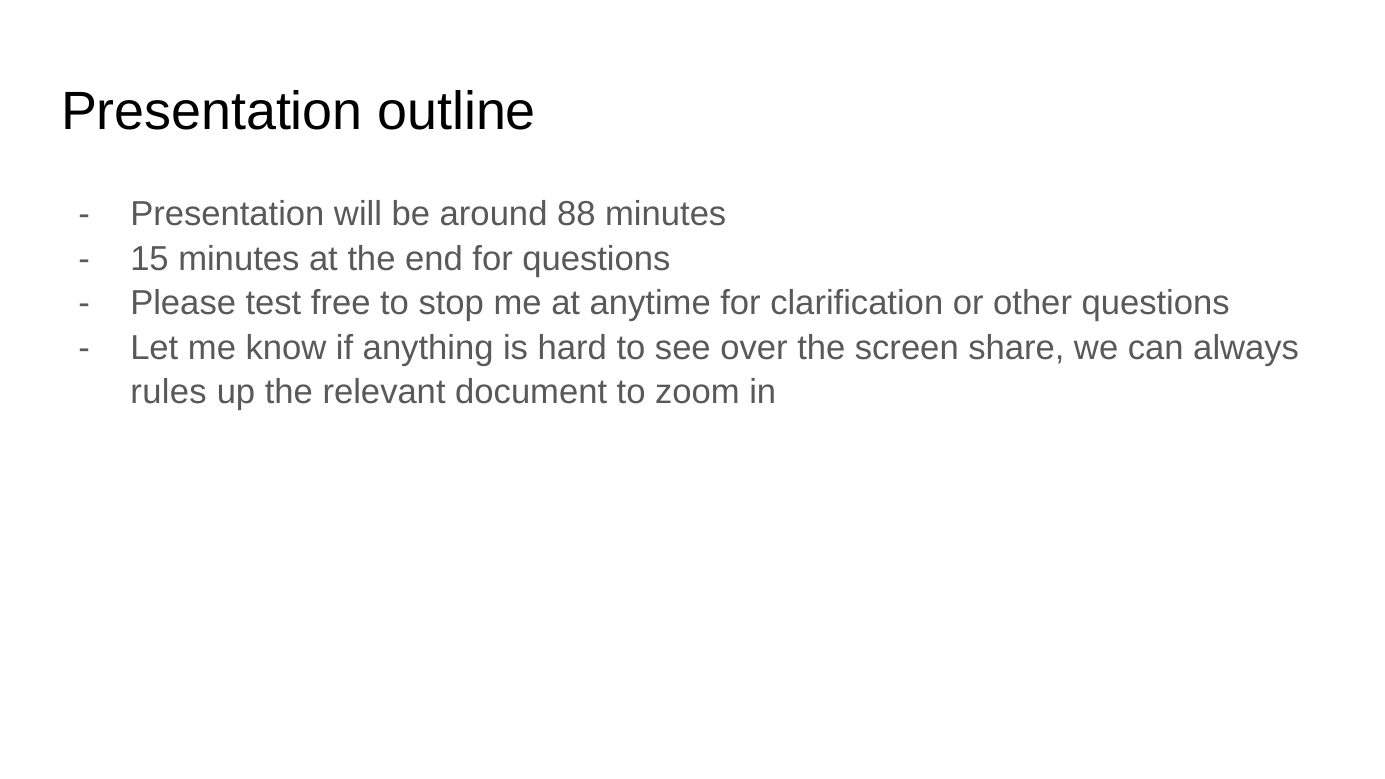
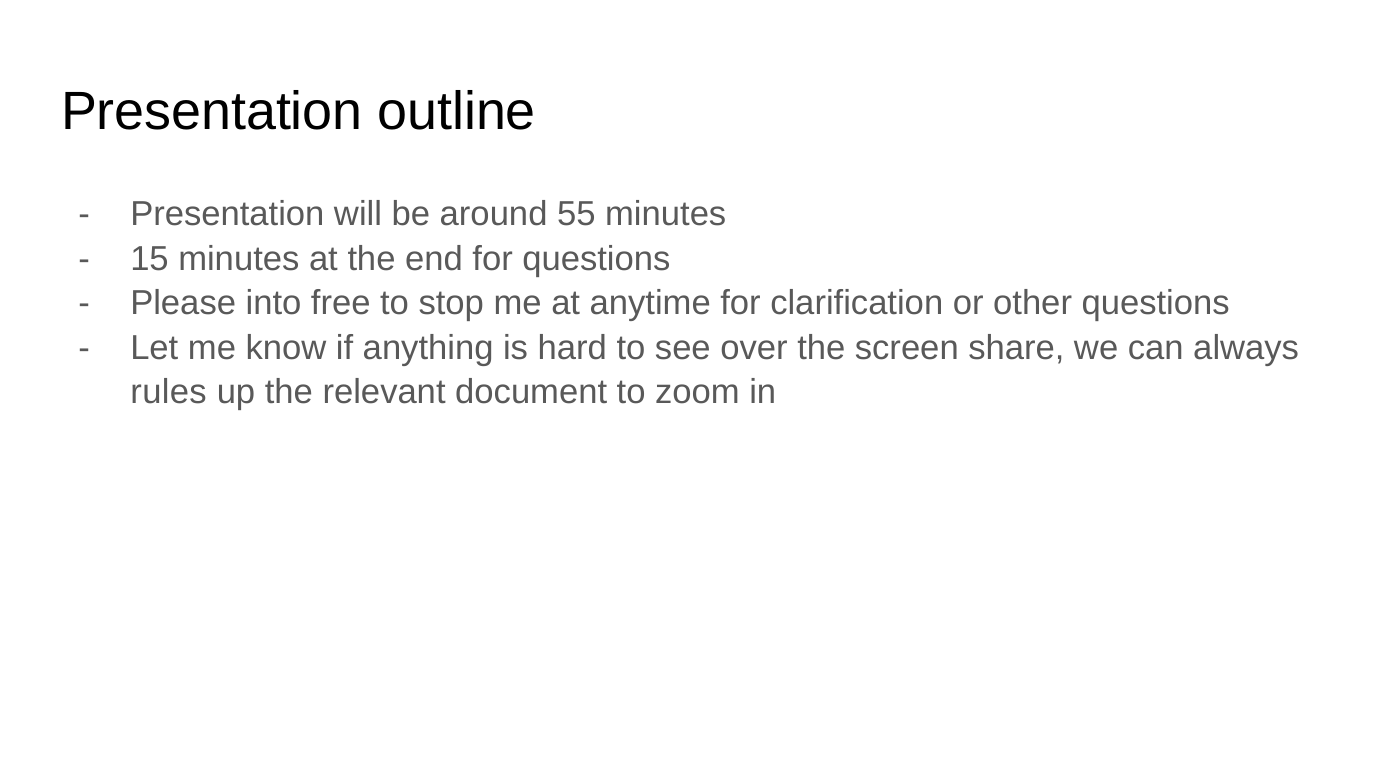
88: 88 -> 55 (576, 214)
test: test -> into (273, 303)
